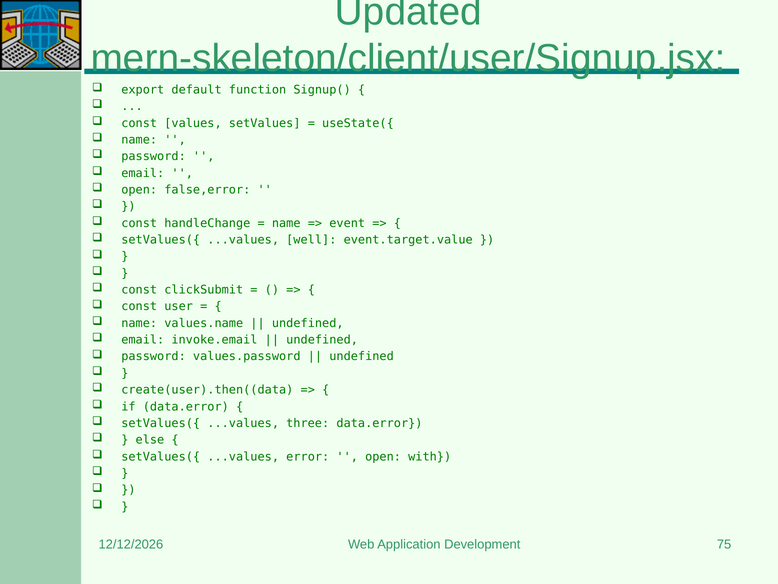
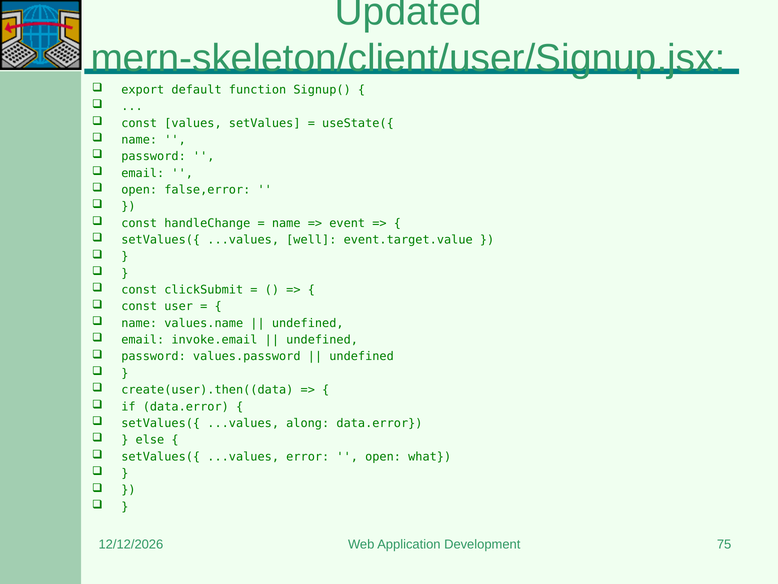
three: three -> along (308, 423)
with: with -> what (430, 456)
